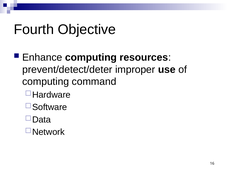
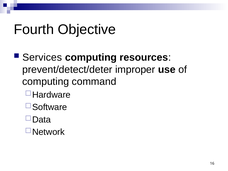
Enhance: Enhance -> Services (42, 57)
